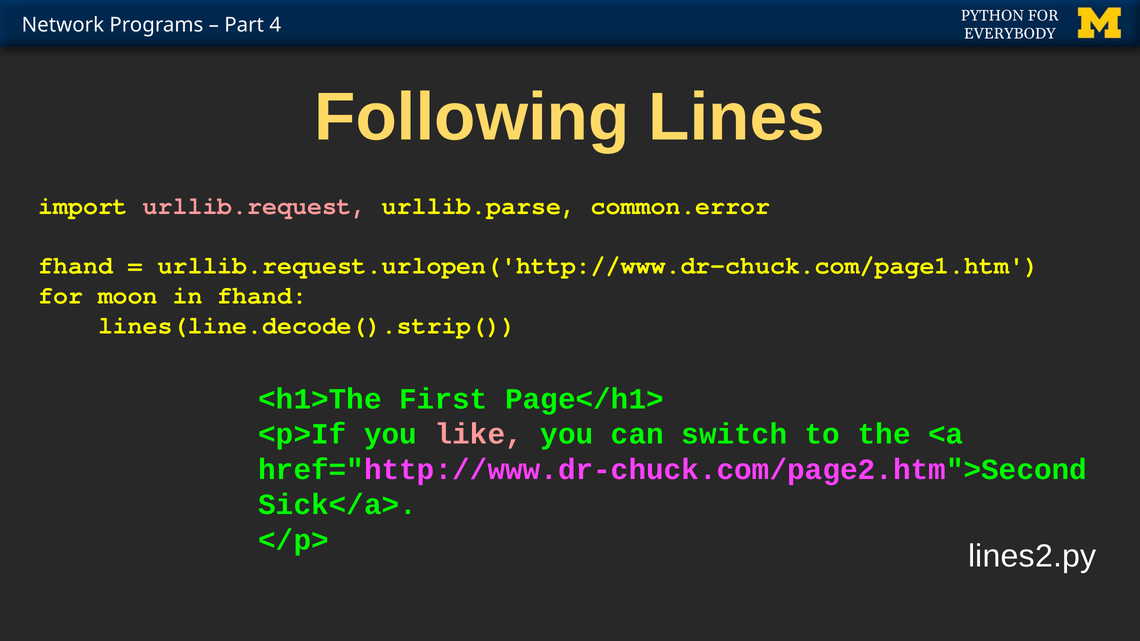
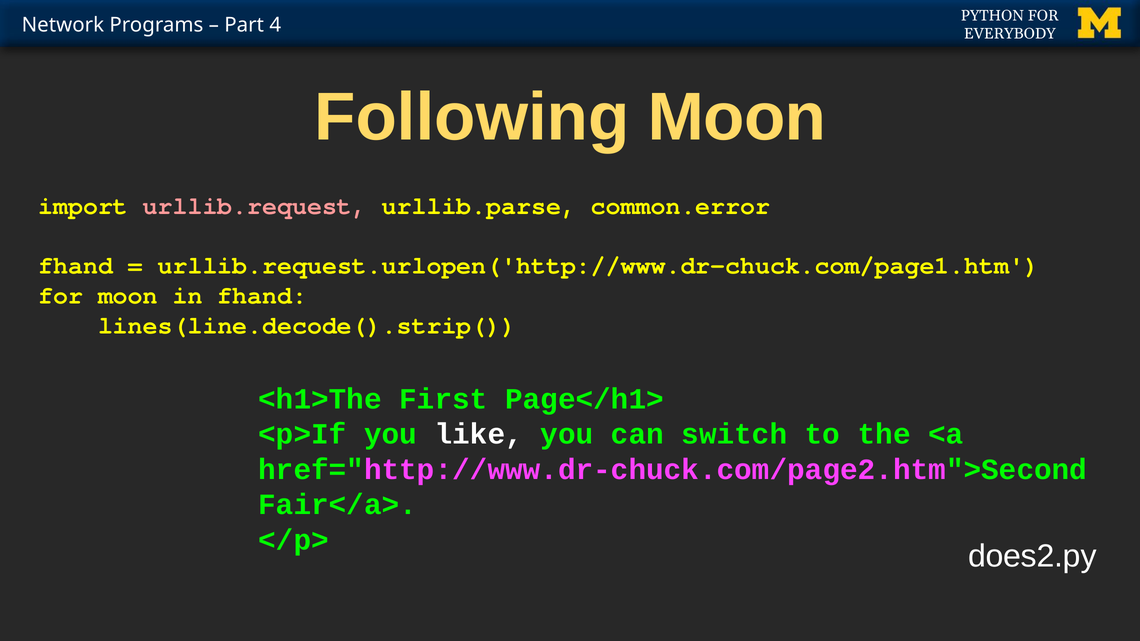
Following Lines: Lines -> Moon (737, 118)
like colour: pink -> white (479, 434)
Sick</a>: Sick</a> -> Fair</a> (338, 505)
lines2.py: lines2.py -> does2.py (1032, 557)
